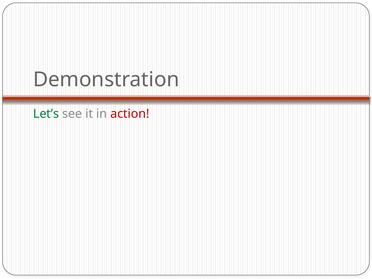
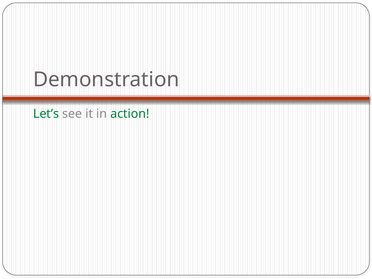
action colour: red -> green (130, 114)
